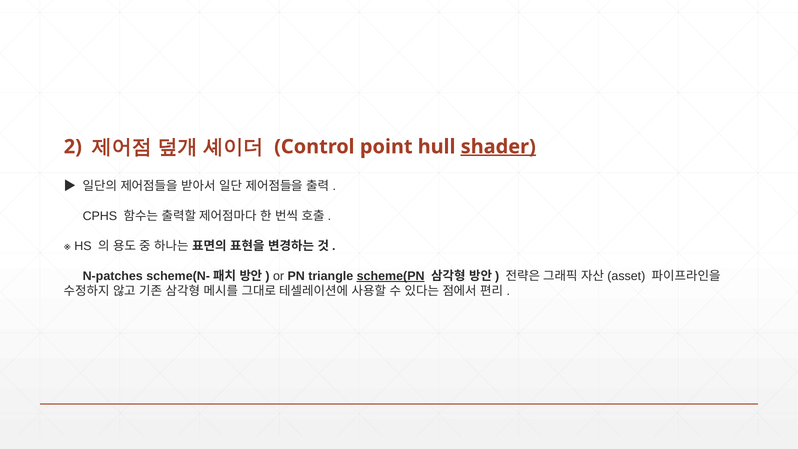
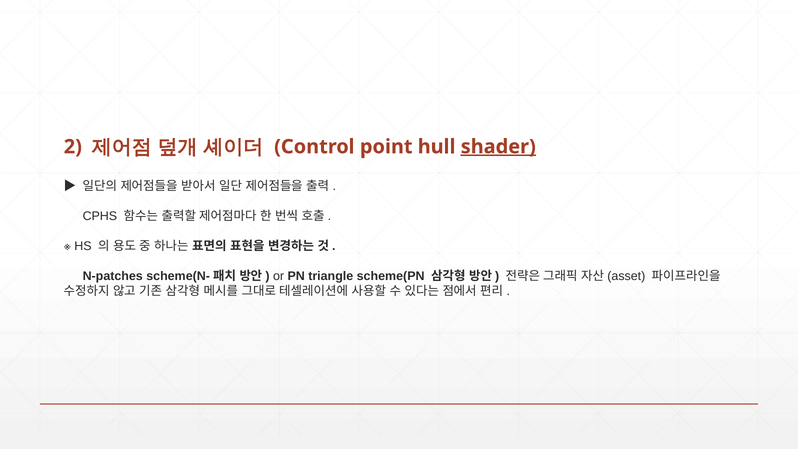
scheme(PN underline: present -> none (391, 276)
